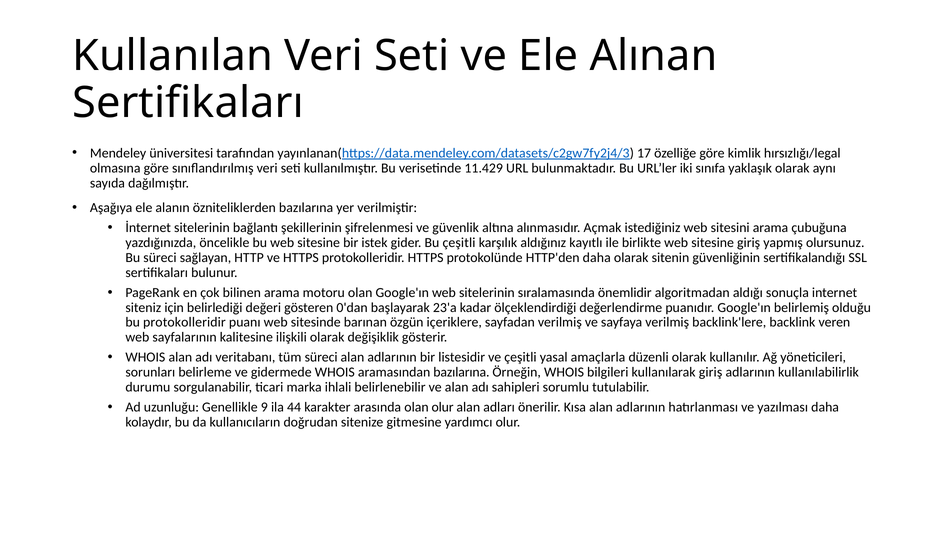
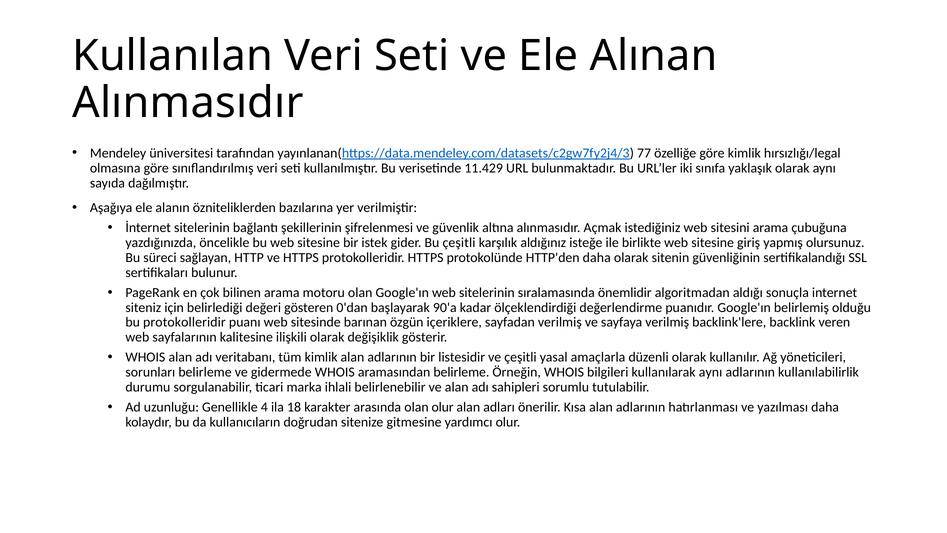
Sertifikaları: Sertifikaları -> Alınmasıdır (188, 103)
17: 17 -> 77 (644, 153)
kayıtlı: kayıtlı -> isteğe (586, 243)
23'a: 23'a -> 90'a (445, 307)
tüm süreci: süreci -> kimlik (321, 357)
aramasından bazılarına: bazılarına -> belirleme (461, 372)
kullanılarak giriş: giriş -> aynı (711, 372)
9: 9 -> 4 (264, 407)
44: 44 -> 18 (294, 407)
